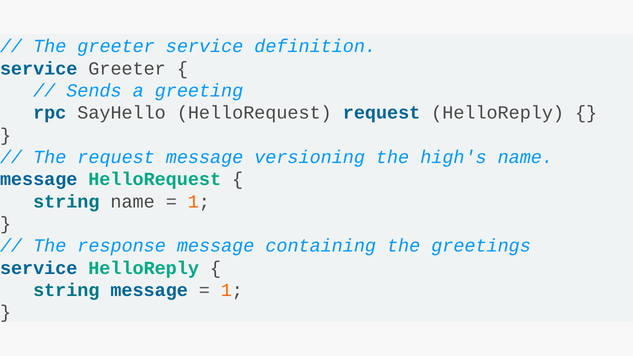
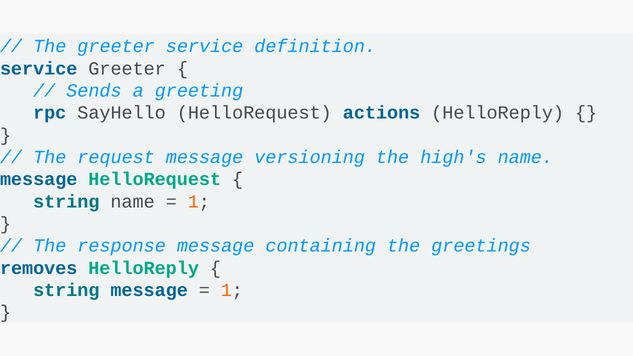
HelloRequest request: request -> actions (382, 113)
service: service -> removes (39, 268)
